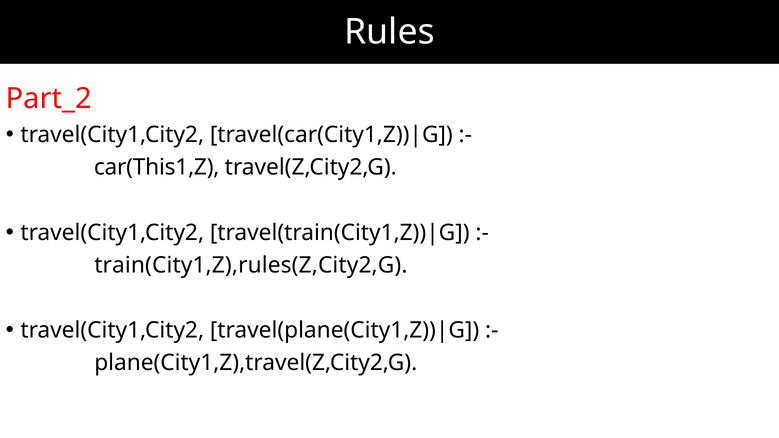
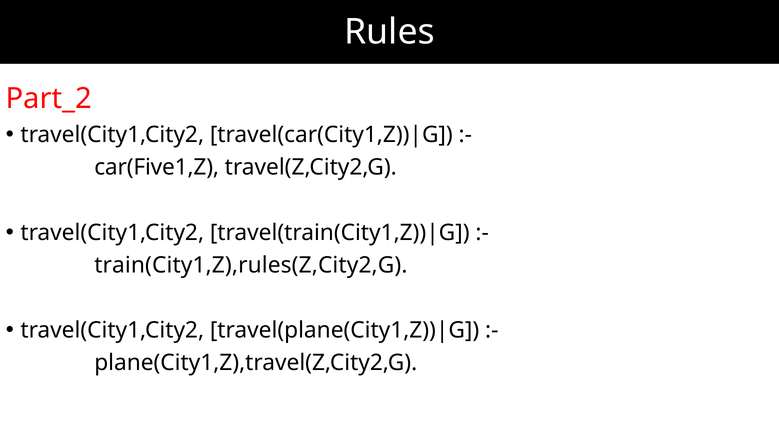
car(This1,Z: car(This1,Z -> car(Five1,Z (157, 167)
